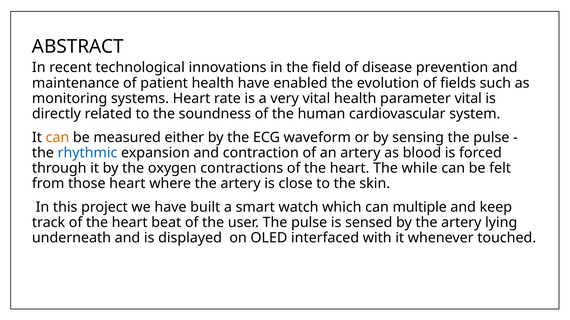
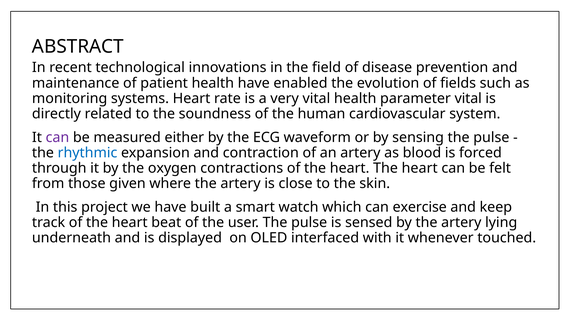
can colour: orange -> purple (57, 138)
heart The while: while -> heart (420, 168)
those heart: heart -> given (127, 184)
multiple: multiple -> exercise (420, 207)
